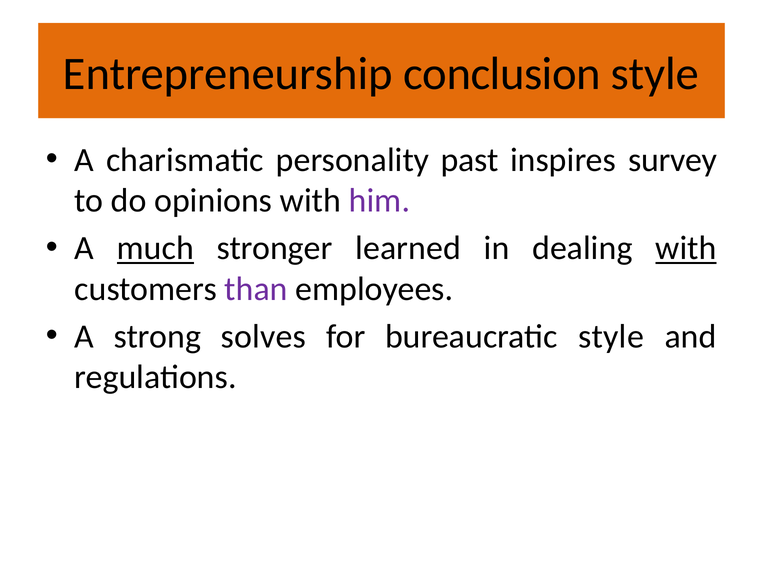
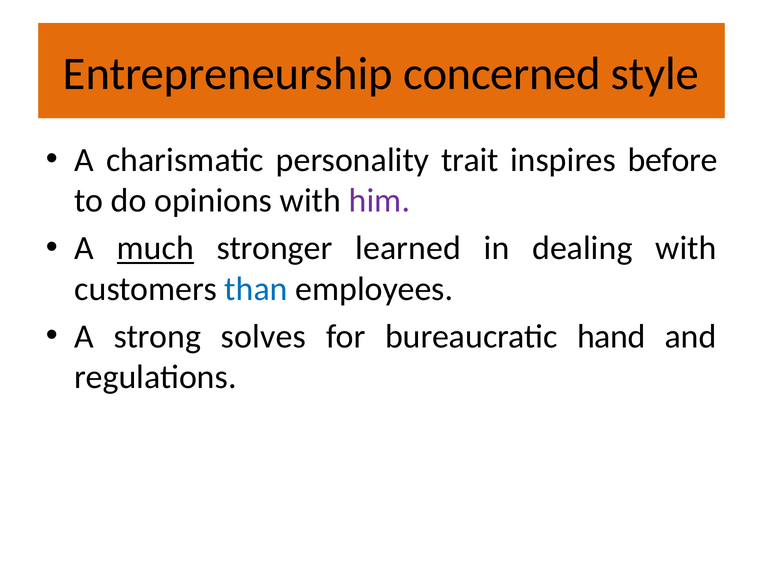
conclusion: conclusion -> concerned (502, 74)
past: past -> trait (470, 160)
survey: survey -> before (673, 160)
with underline: present -> none (686, 248)
than colour: purple -> blue (256, 289)
bureaucratic style: style -> hand (611, 337)
